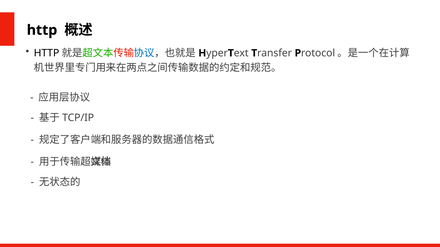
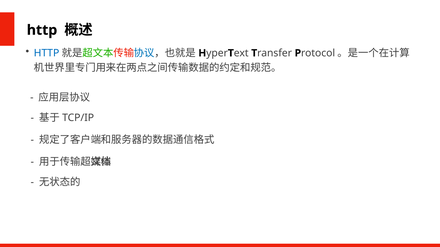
HTTP colour: black -> blue (47, 53)
